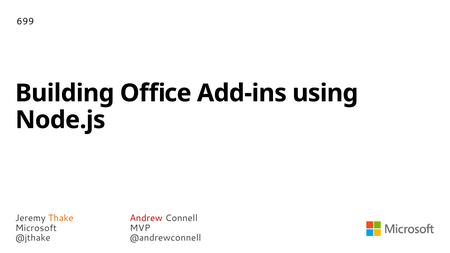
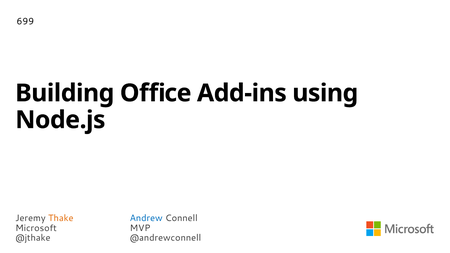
Andrew colour: red -> blue (146, 218)
